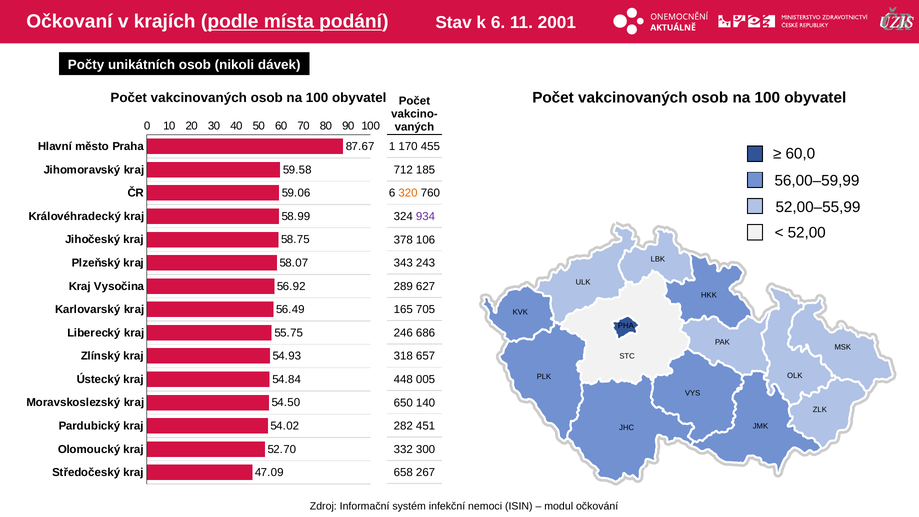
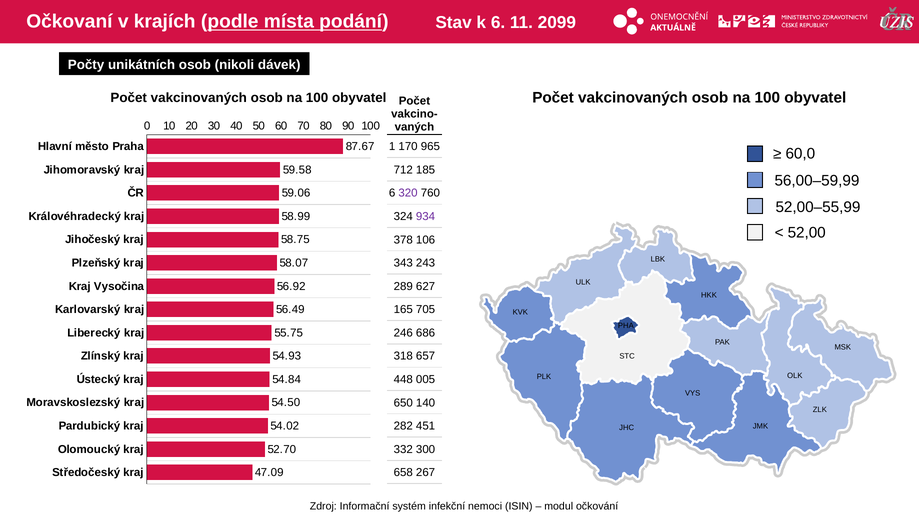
2001: 2001 -> 2099 (557, 23)
455: 455 -> 965 (430, 147)
320 colour: orange -> purple (408, 193)
